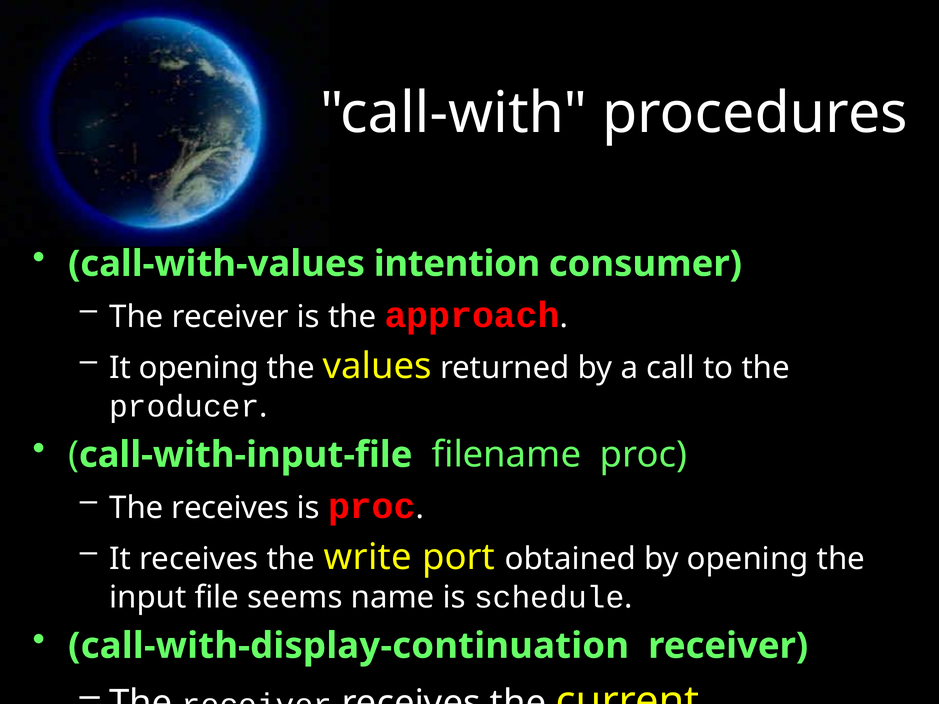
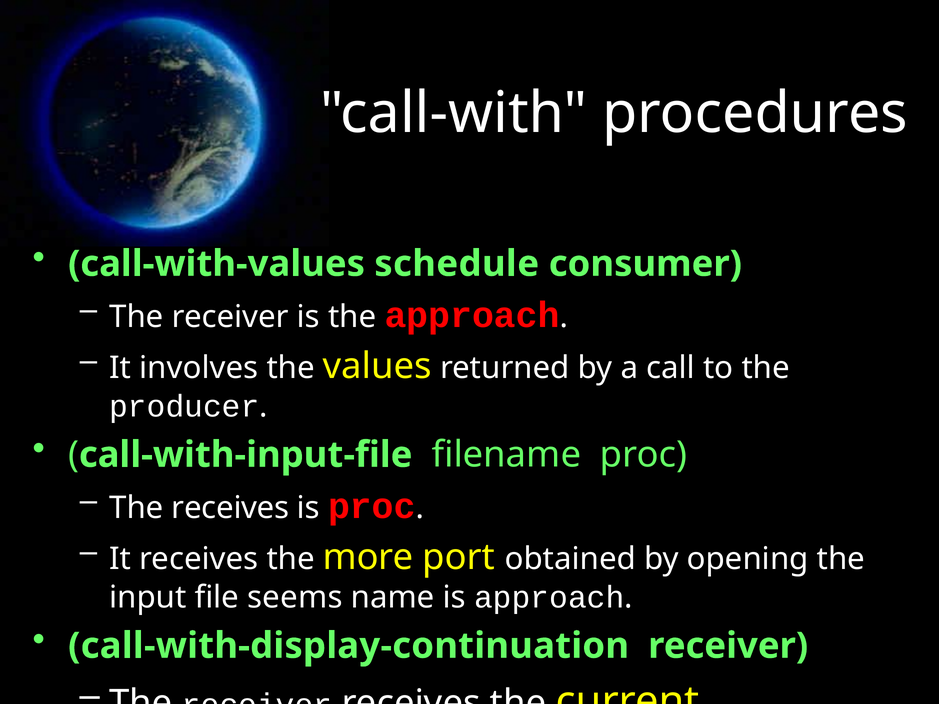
intention: intention -> schedule (457, 264)
It opening: opening -> involves (199, 368)
write: write -> more (368, 557)
is schedule: schedule -> approach (549, 598)
